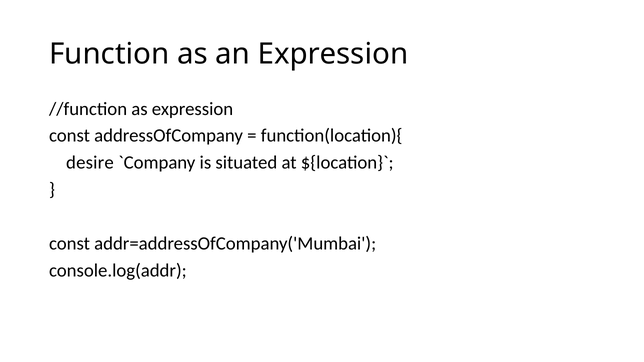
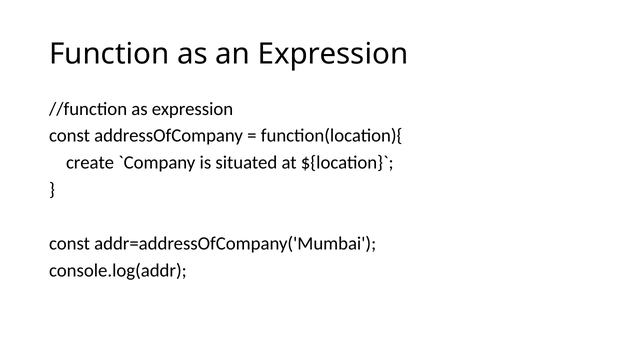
desire: desire -> create (90, 163)
